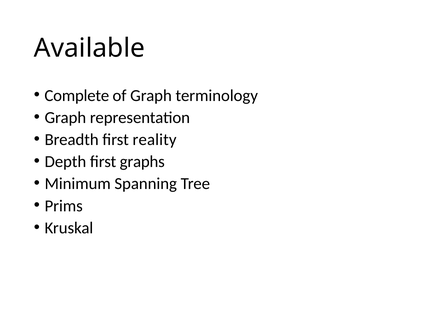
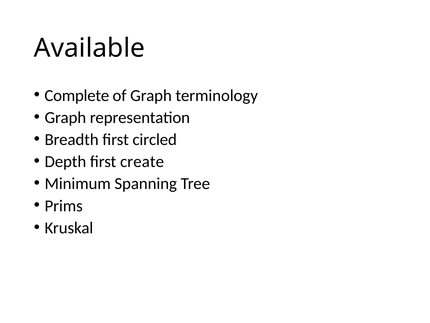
reality: reality -> circled (155, 139)
graphs: graphs -> create (142, 161)
